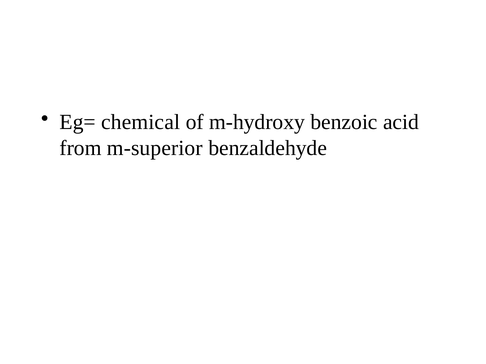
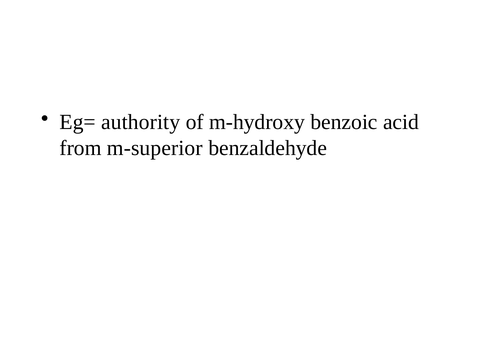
chemical: chemical -> authority (141, 122)
